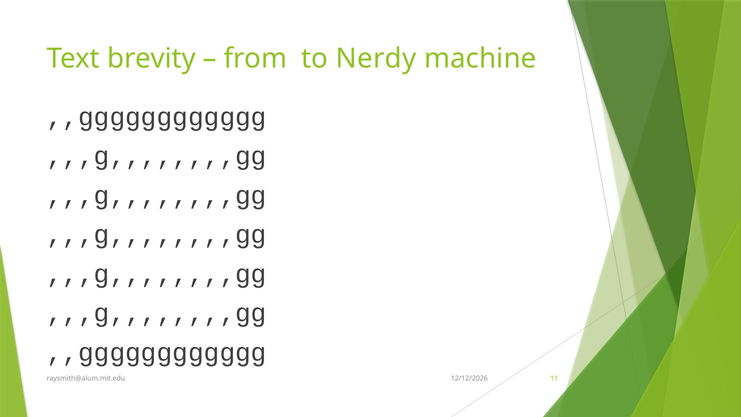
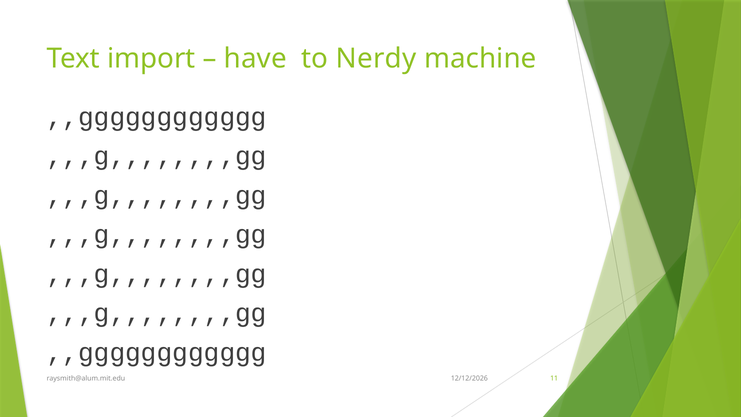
brevity: brevity -> import (151, 58)
from: from -> have (255, 58)
